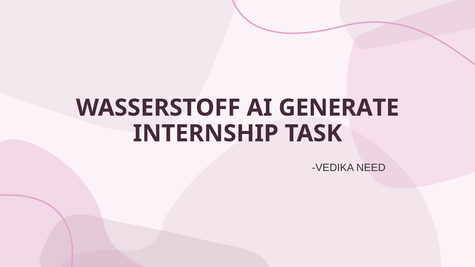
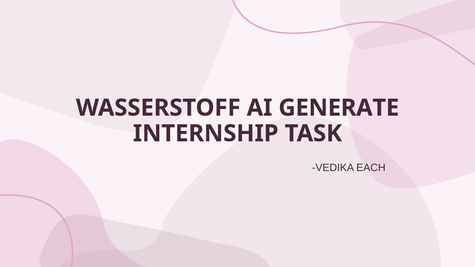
NEED: NEED -> EACH (371, 168)
